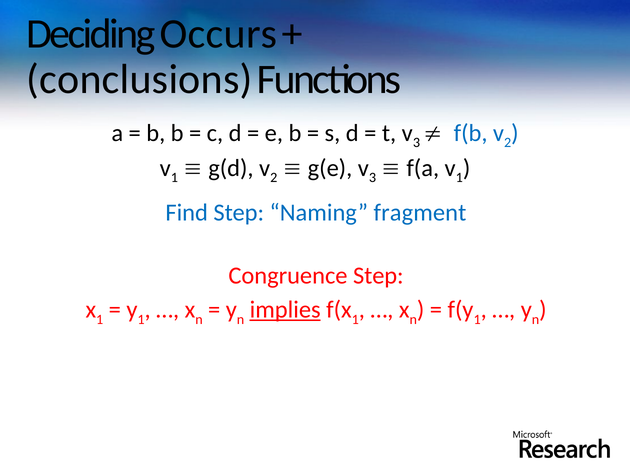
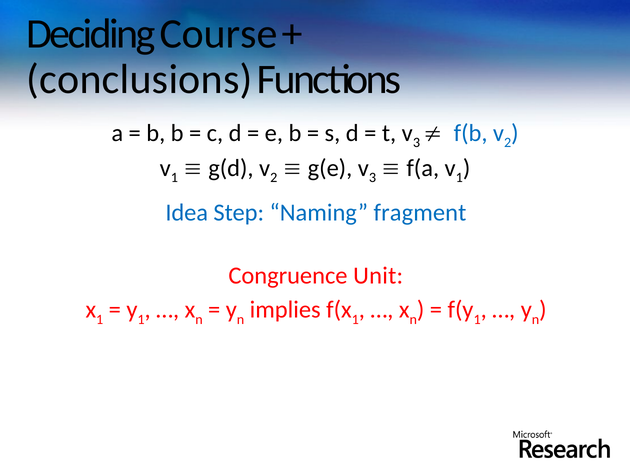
Occurs: Occurs -> Course (219, 34)
Find: Find -> Idea (187, 213)
Congruence Step: Step -> Unit (378, 275)
implies underline: present -> none (285, 310)
